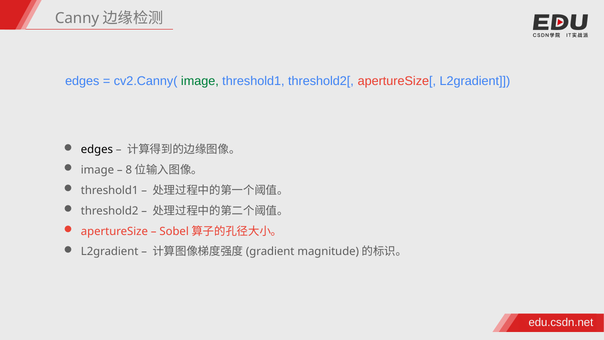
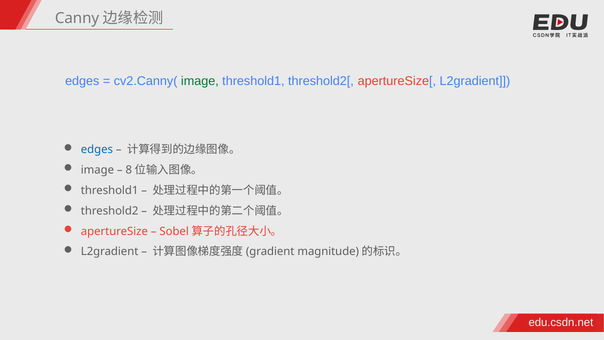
edges colour: black -> blue (97, 150)
